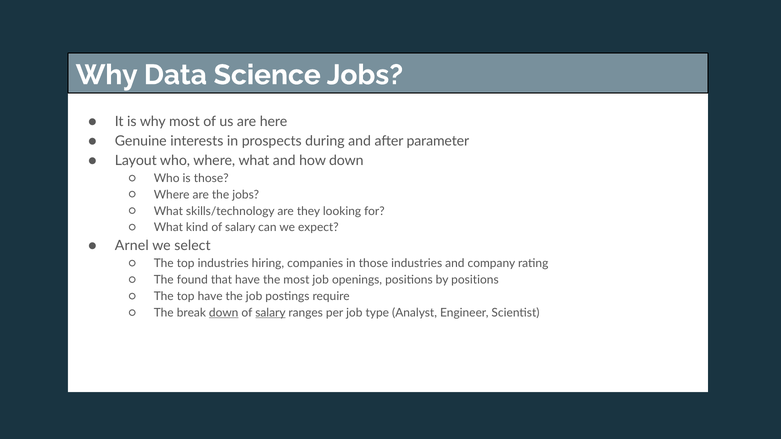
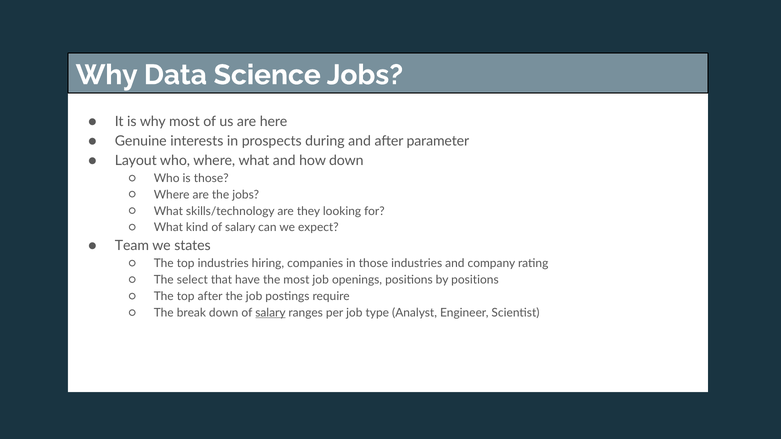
Arnel: Arnel -> Team (132, 246)
select: select -> states (192, 246)
found: found -> select (192, 280)
top have: have -> after (210, 297)
down underline: present -> none (224, 313)
